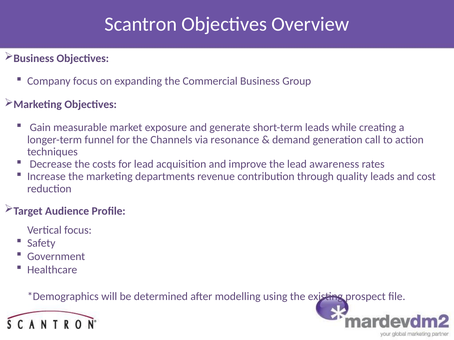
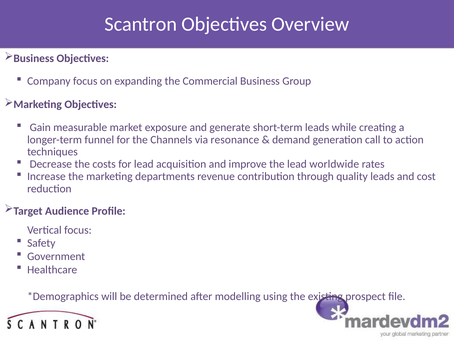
awareness: awareness -> worldwide (334, 164)
